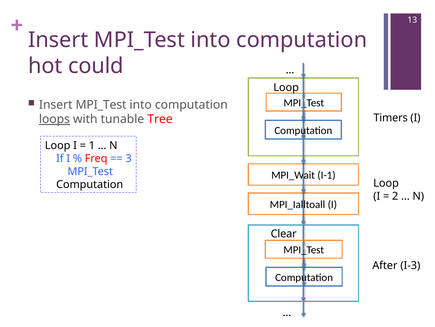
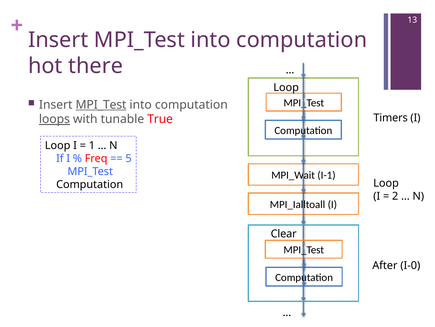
could: could -> there (96, 66)
MPI_Test underline: none -> present (101, 105)
Tree: Tree -> True (160, 119)
3: 3 -> 5 (129, 158)
I-3: I-3 -> I-0 (410, 265)
